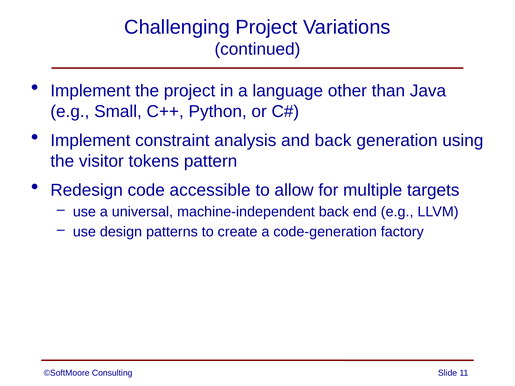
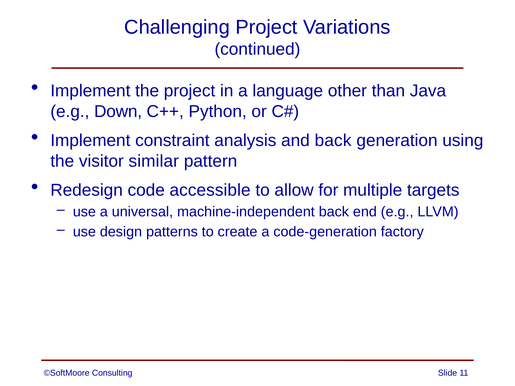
Small: Small -> Down (118, 112)
tokens: tokens -> similar (154, 161)
